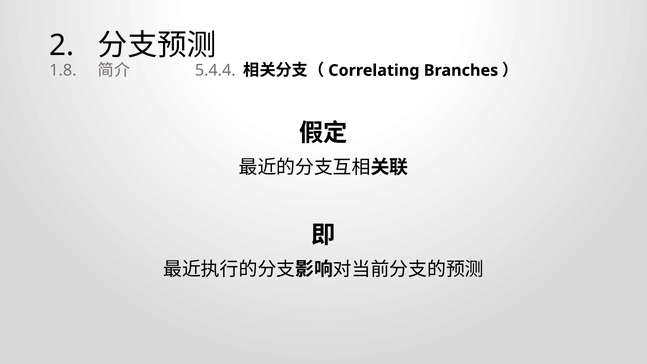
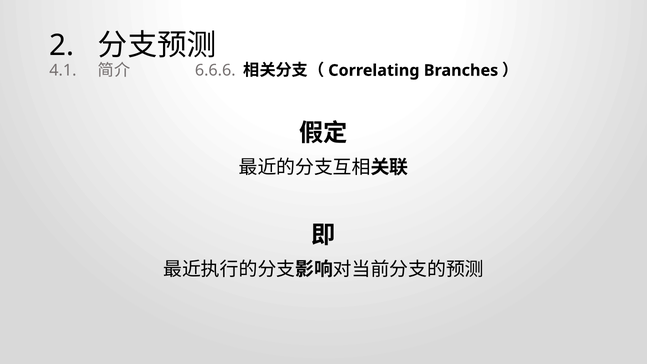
1.8: 1.8 -> 4.1 (63, 70)
5.4.4: 5.4.4 -> 6.6.6 (215, 70)
